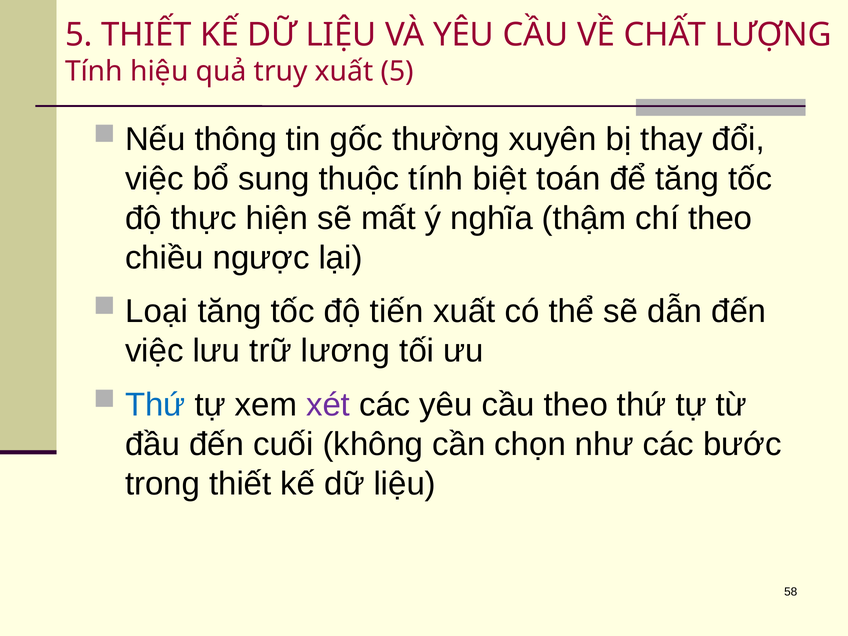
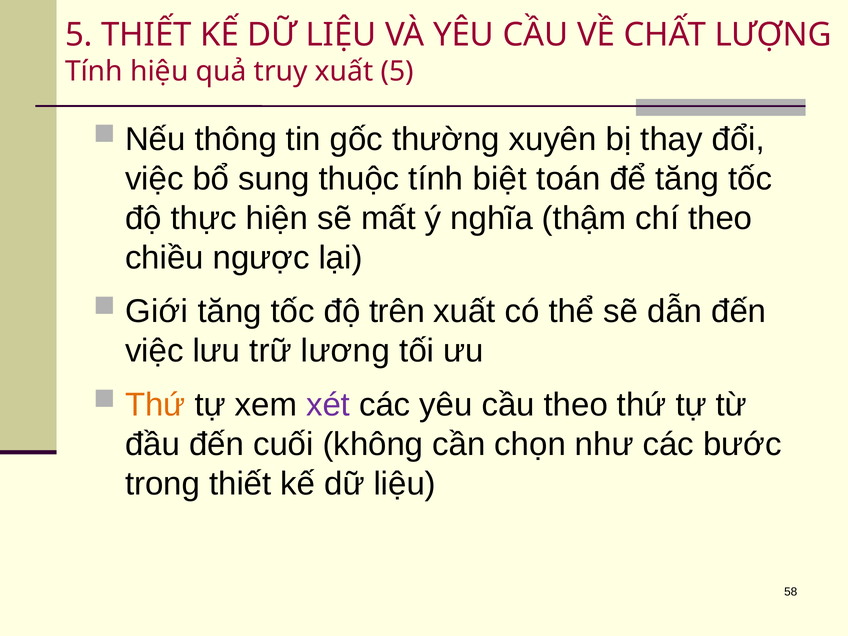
Loại: Loại -> Giới (157, 311)
tiến: tiến -> trên (397, 311)
Thứ colour: blue -> orange (155, 405)
